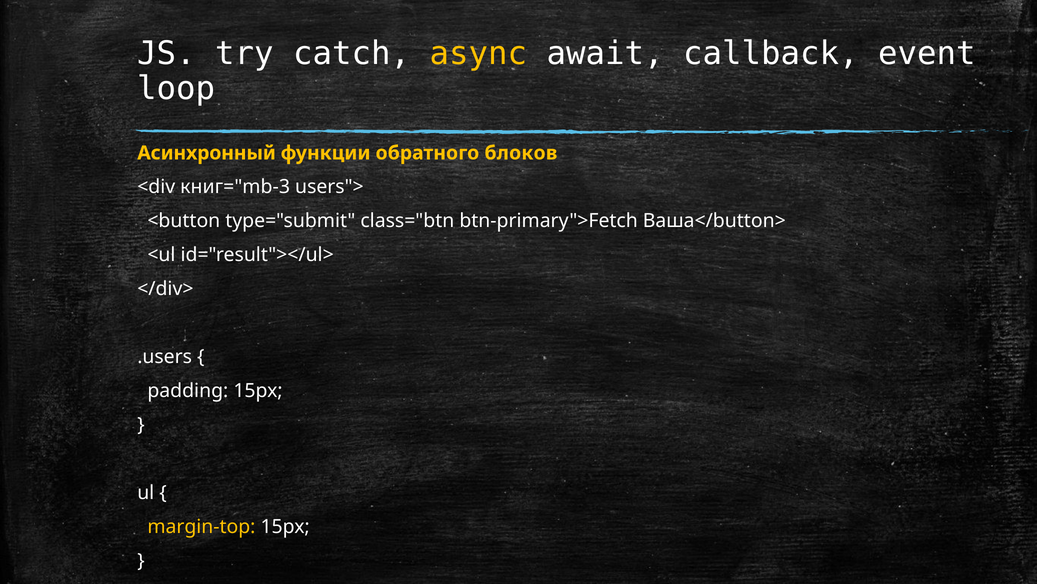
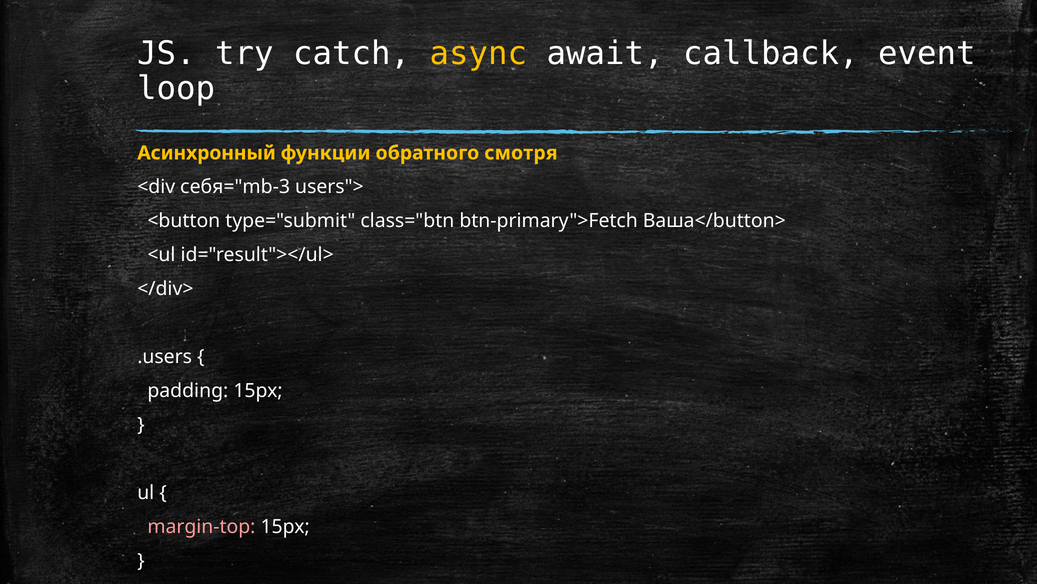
блоков: блоков -> смотря (521, 153)
книг="mb-3: книг="mb-3 -> себя="mb-3 (235, 187)
margin-top colour: yellow -> pink (201, 526)
